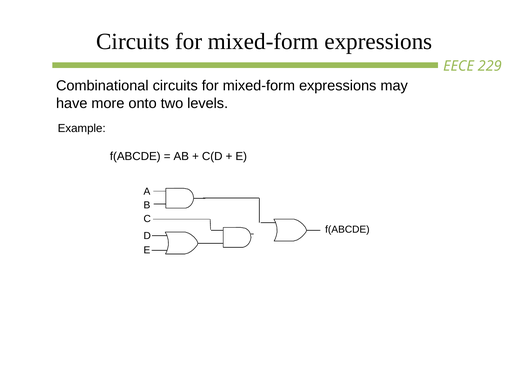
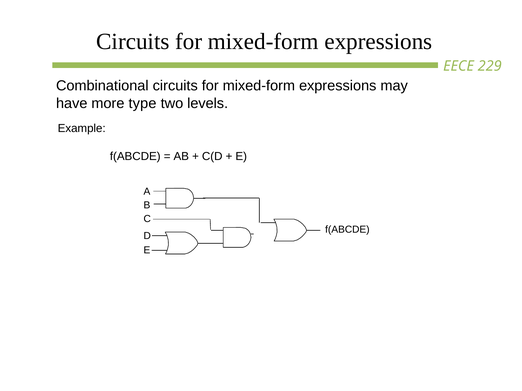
onto: onto -> type (142, 103)
